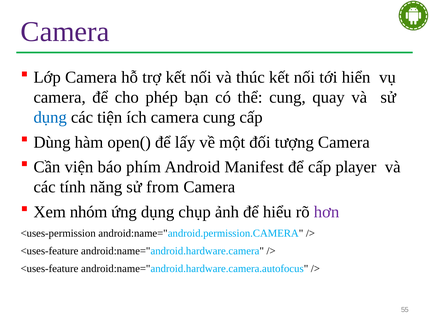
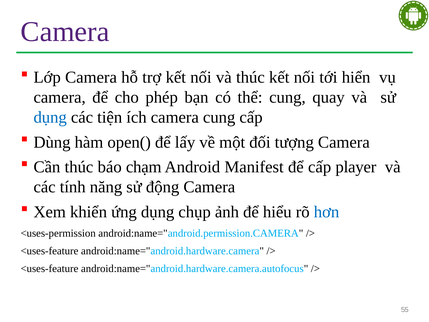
Cần viện: viện -> thúc (79, 167)
phím: phím -> chạm (144, 167)
from: from -> động (163, 187)
nhóm: nhóm -> khiển (89, 212)
hơn colour: purple -> blue (327, 212)
